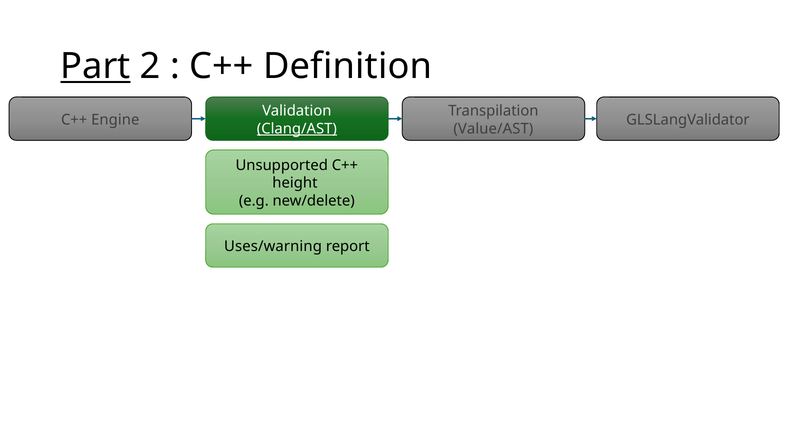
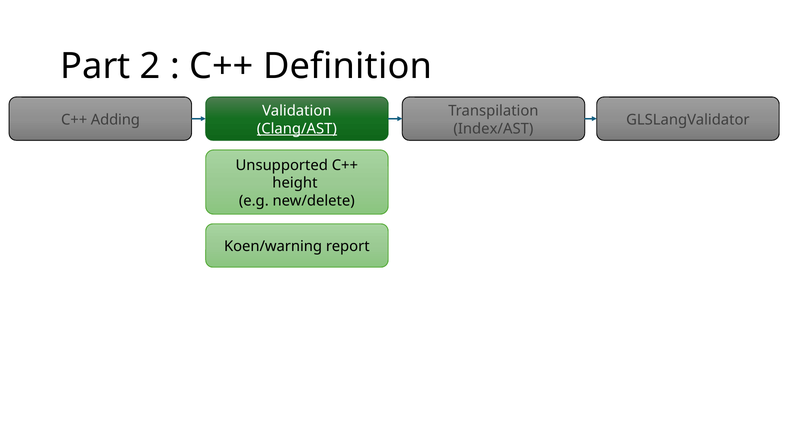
Part underline: present -> none (95, 66)
Engine: Engine -> Adding (115, 120)
Value/AST: Value/AST -> Index/AST (493, 129)
Uses/warning: Uses/warning -> Koen/warning (273, 247)
